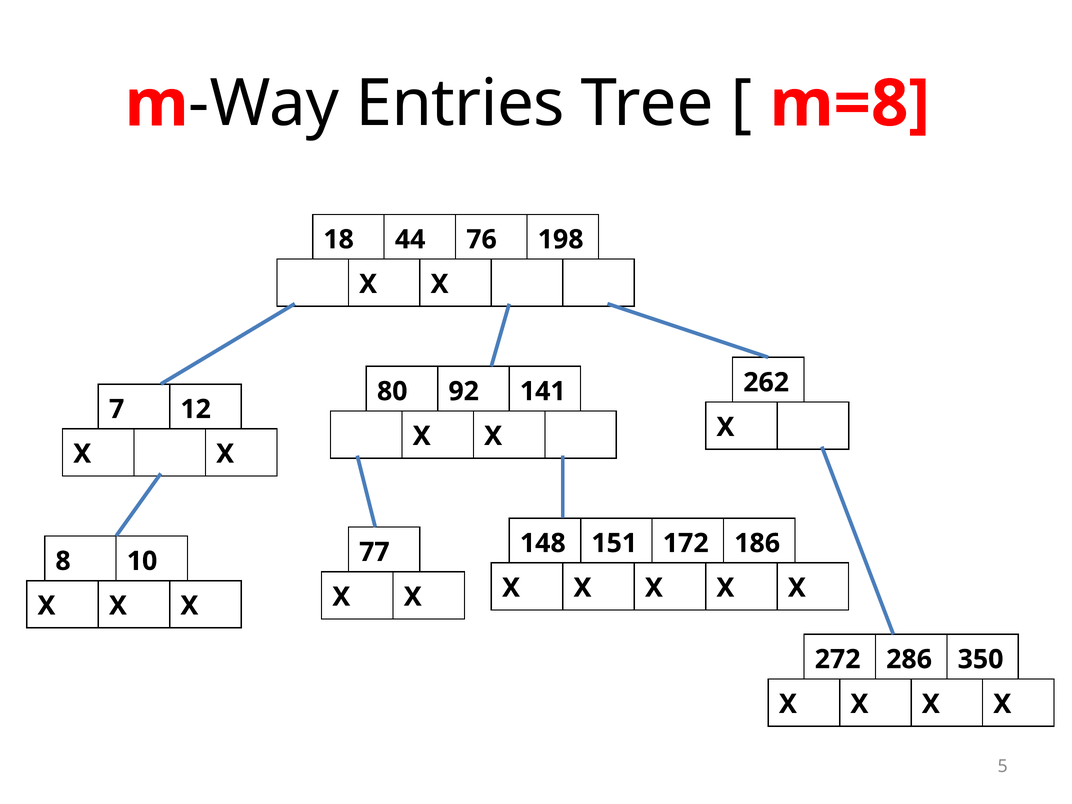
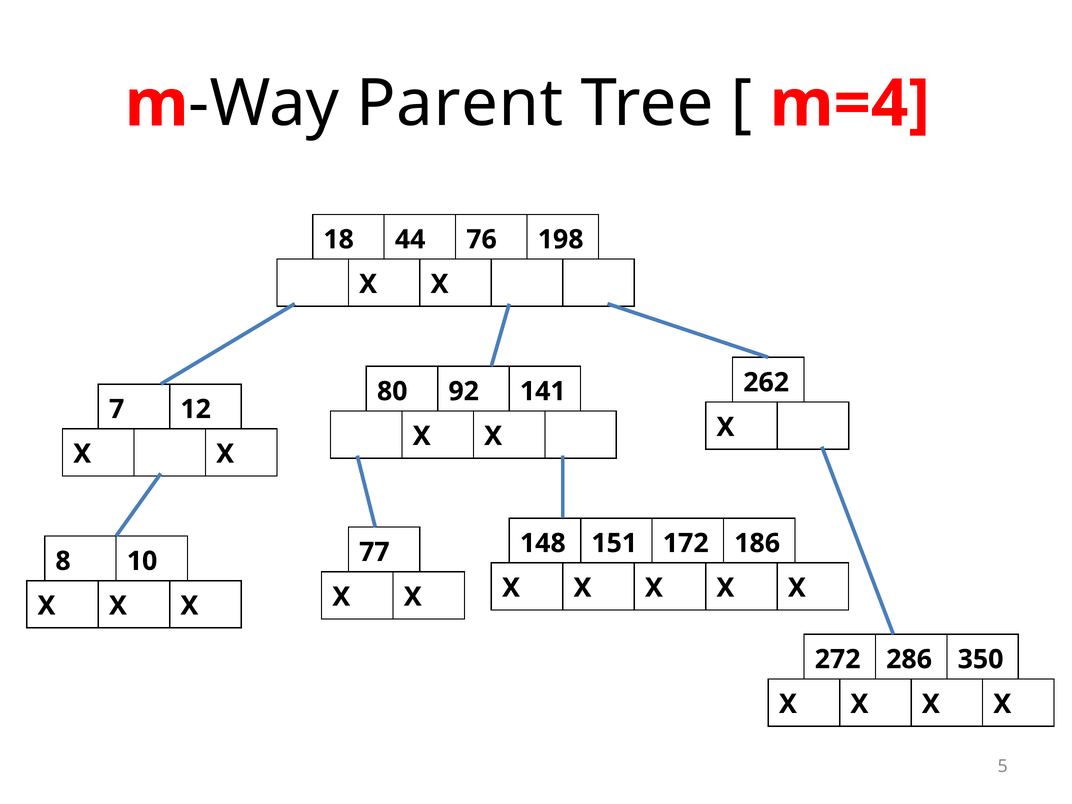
Entries: Entries -> Parent (460, 104)
m=8: m=8 -> m=4 (850, 104)
